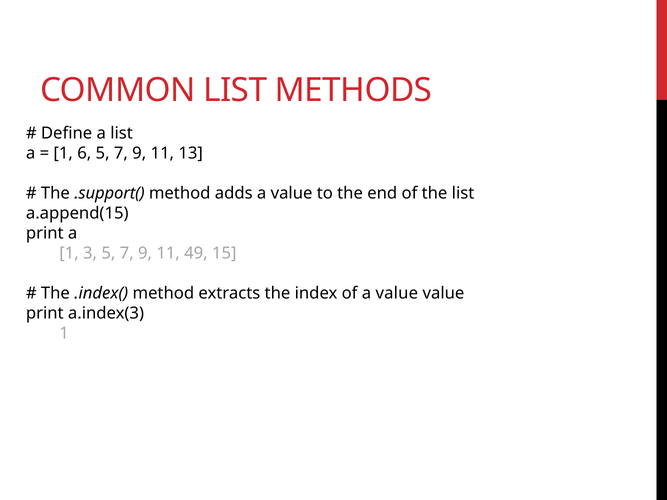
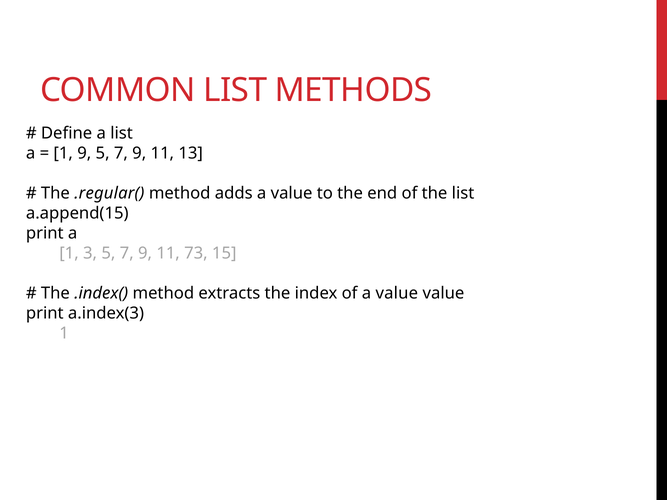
1 6: 6 -> 9 (84, 154)
.support(: .support( -> .regular( (109, 194)
49: 49 -> 73 (196, 254)
